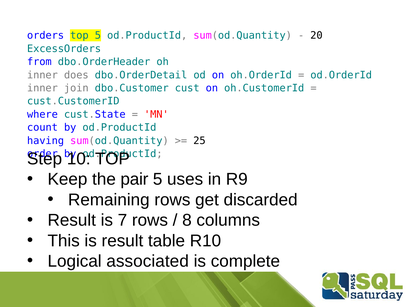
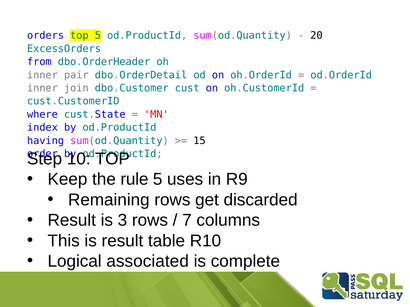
does: does -> pair (76, 75)
count: count -> index (42, 128)
25: 25 -> 15 (199, 141)
pair: pair -> rule (134, 180)
7: 7 -> 3 (122, 221)
8: 8 -> 7 (187, 221)
